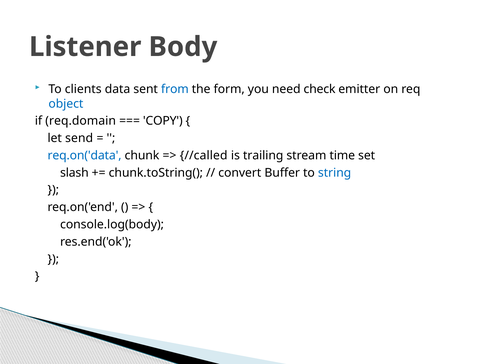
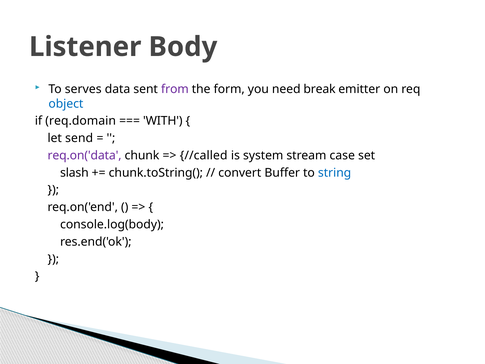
clients: clients -> serves (83, 89)
from colour: blue -> purple (175, 89)
check: check -> break (320, 89)
COPY: COPY -> WITH (163, 121)
req.on('data colour: blue -> purple (85, 155)
trailing: trailing -> system (263, 155)
time: time -> case (342, 155)
